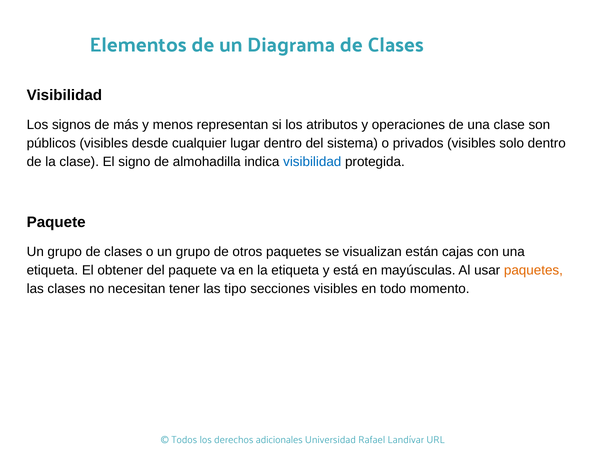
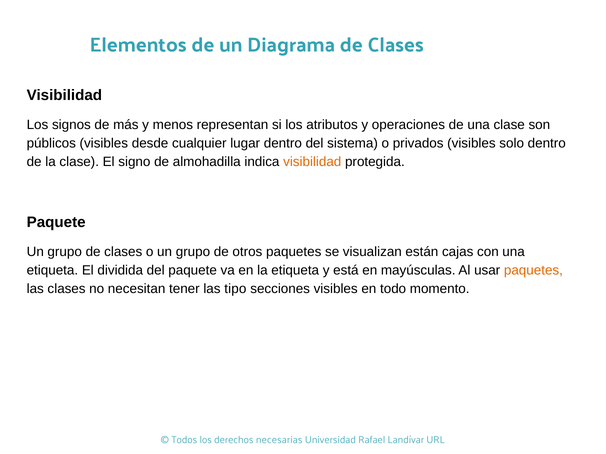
visibilidad colour: blue -> orange (312, 162)
obtener: obtener -> dividida (120, 271)
adicionales: adicionales -> necesarias (279, 440)
